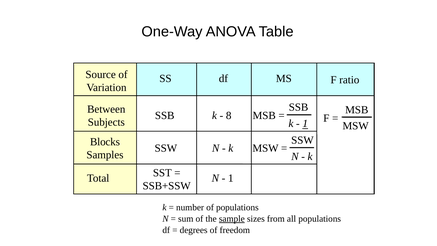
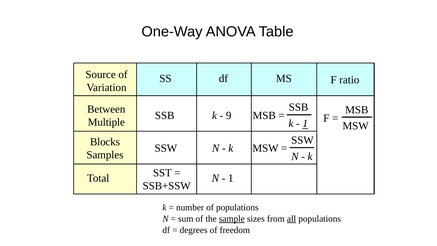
8: 8 -> 9 (229, 115)
Subjects: Subjects -> Multiple (106, 122)
all underline: none -> present (292, 219)
